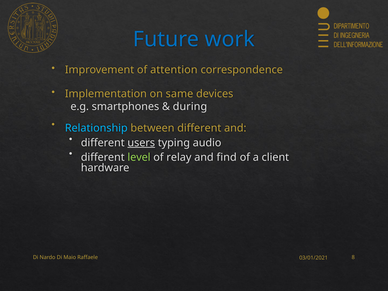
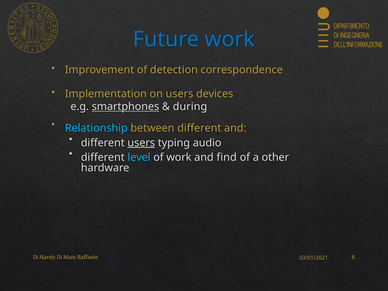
attention: attention -> detection (174, 70)
on same: same -> users (179, 94)
smartphones underline: none -> present (125, 107)
level colour: light green -> light blue (139, 157)
of relay: relay -> work (179, 157)
client: client -> other (275, 157)
